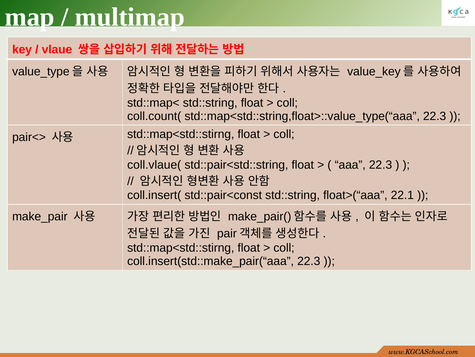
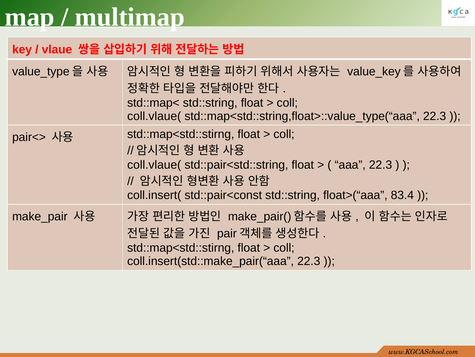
coll.count(: coll.count( -> coll.vlaue( (154, 116)
22.1: 22.1 -> 83.4 (402, 195)
